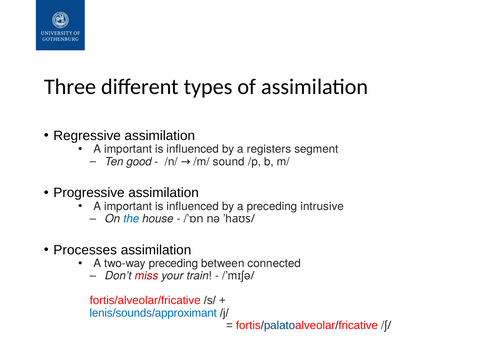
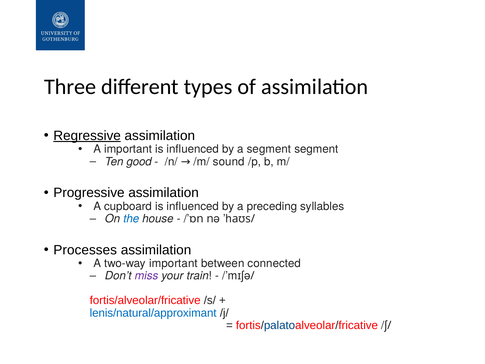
Regressive underline: none -> present (87, 136)
a registers: registers -> segment (269, 149)
important: important -> cupboard (128, 206)
intrusive: intrusive -> syllables (322, 206)
two-way preceding: preceding -> important (173, 263)
miss colour: red -> purple (146, 276)
lenis/sounds/approximant: lenis/sounds/approximant -> lenis/natural/approximant (153, 313)
